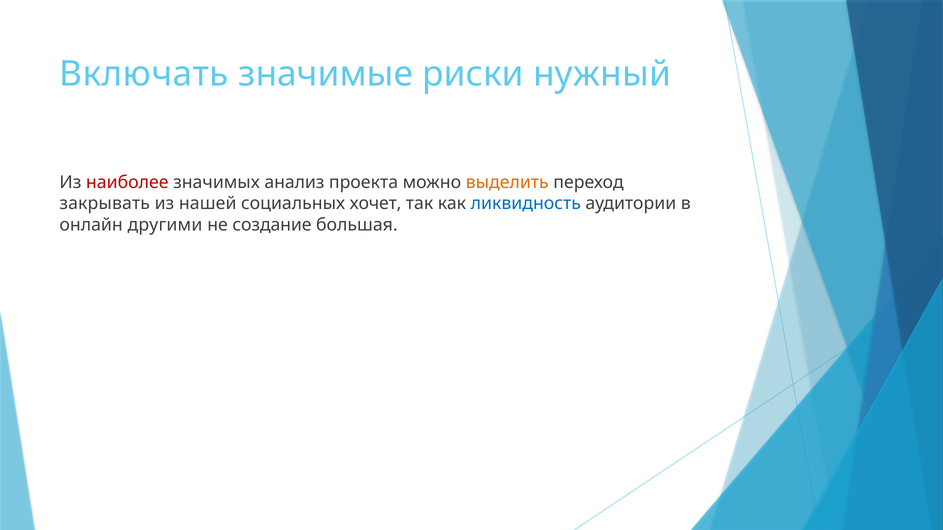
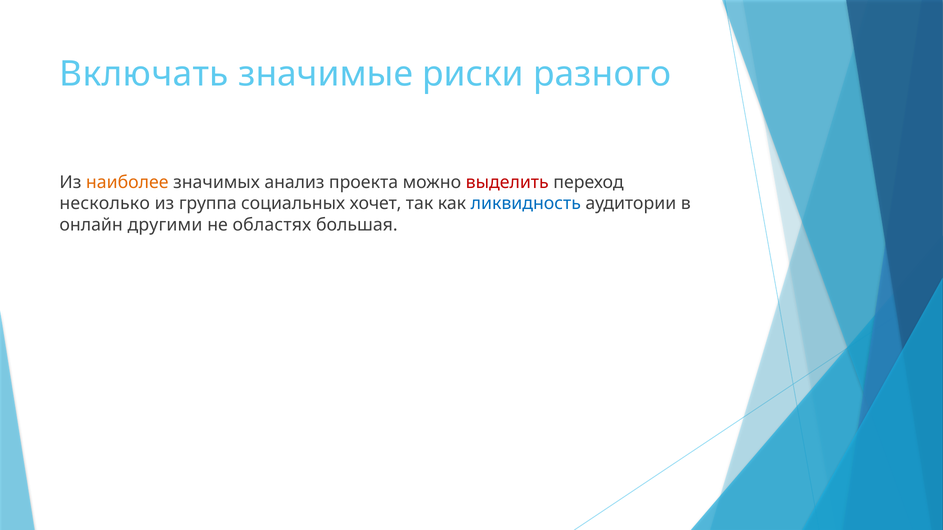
нужный: нужный -> разного (602, 74)
наиболее colour: red -> orange (127, 183)
выделить colour: orange -> red (507, 183)
закрывать: закрывать -> несколько (105, 204)
нашей: нашей -> группа (208, 204)
создание: создание -> областях (272, 225)
